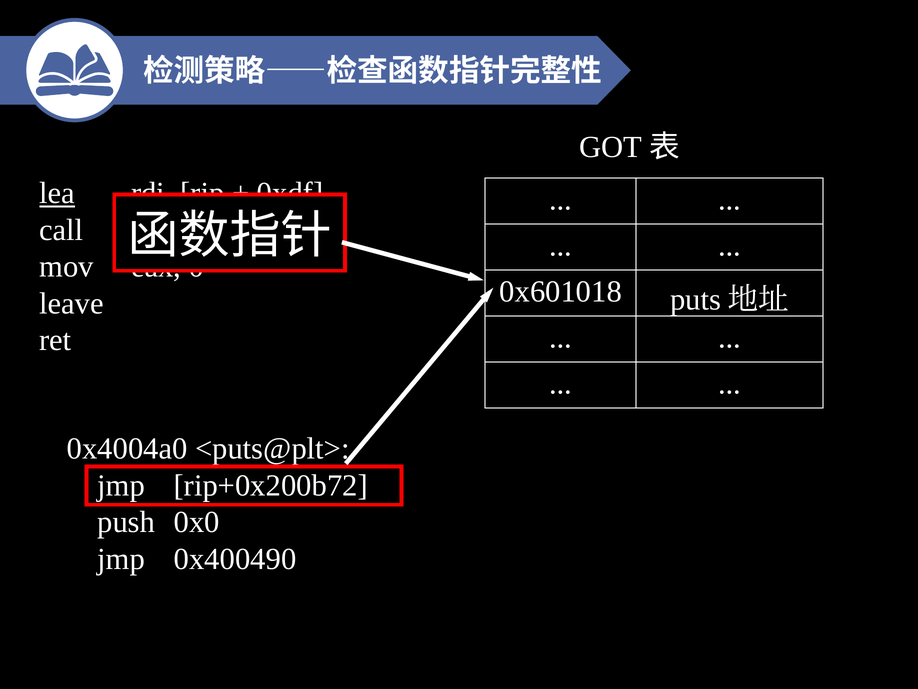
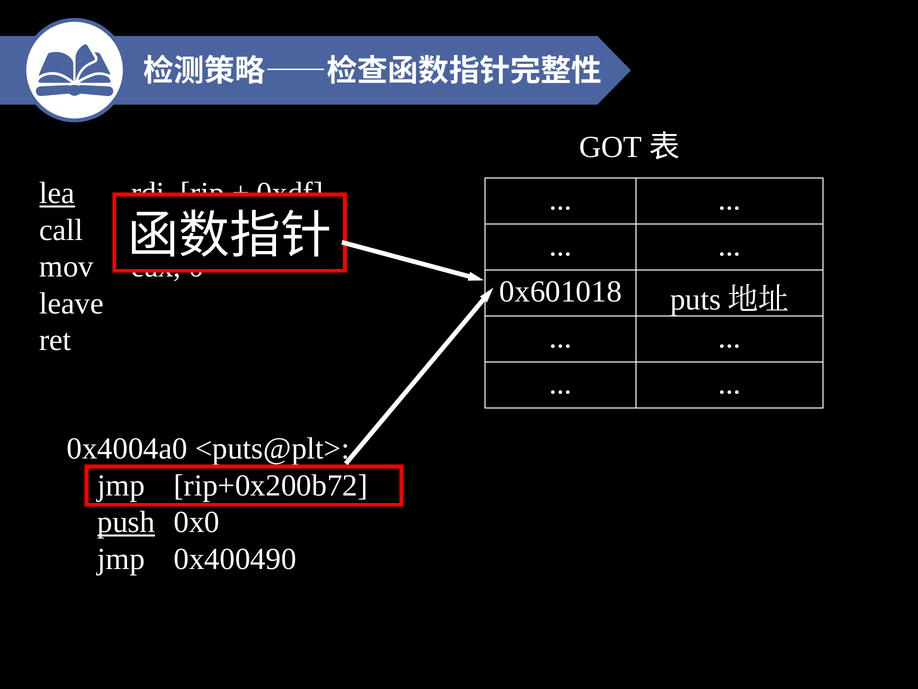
push underline: none -> present (126, 522)
